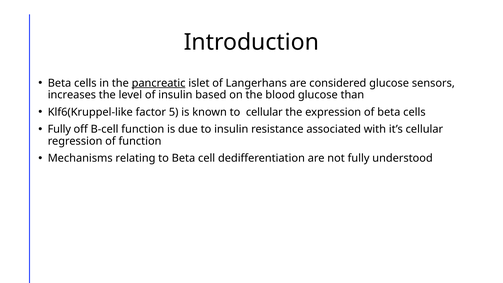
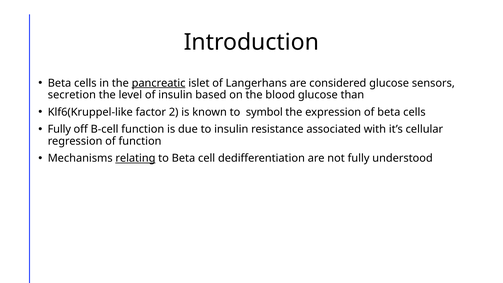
increases: increases -> secretion (72, 95)
5: 5 -> 2 (174, 112)
to cellular: cellular -> symbol (264, 112)
relating underline: none -> present (135, 158)
